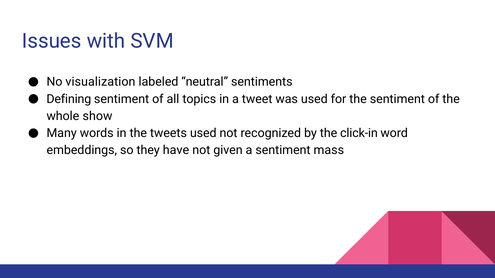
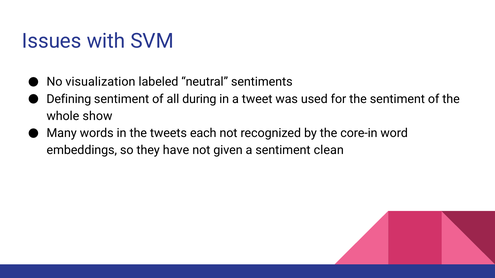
topics: topics -> during (199, 99)
tweets used: used -> each (203, 133)
click-in: click-in -> core-in (359, 133)
mass: mass -> clean (329, 150)
